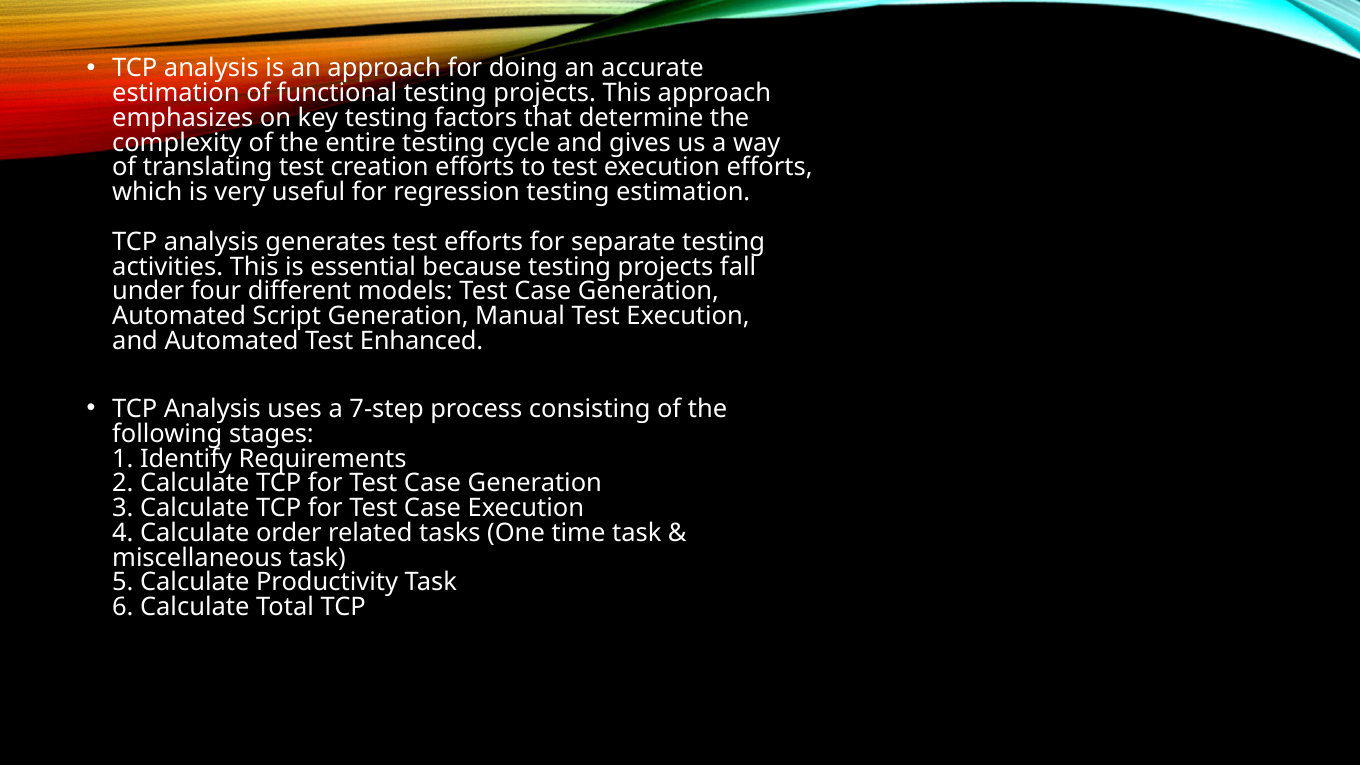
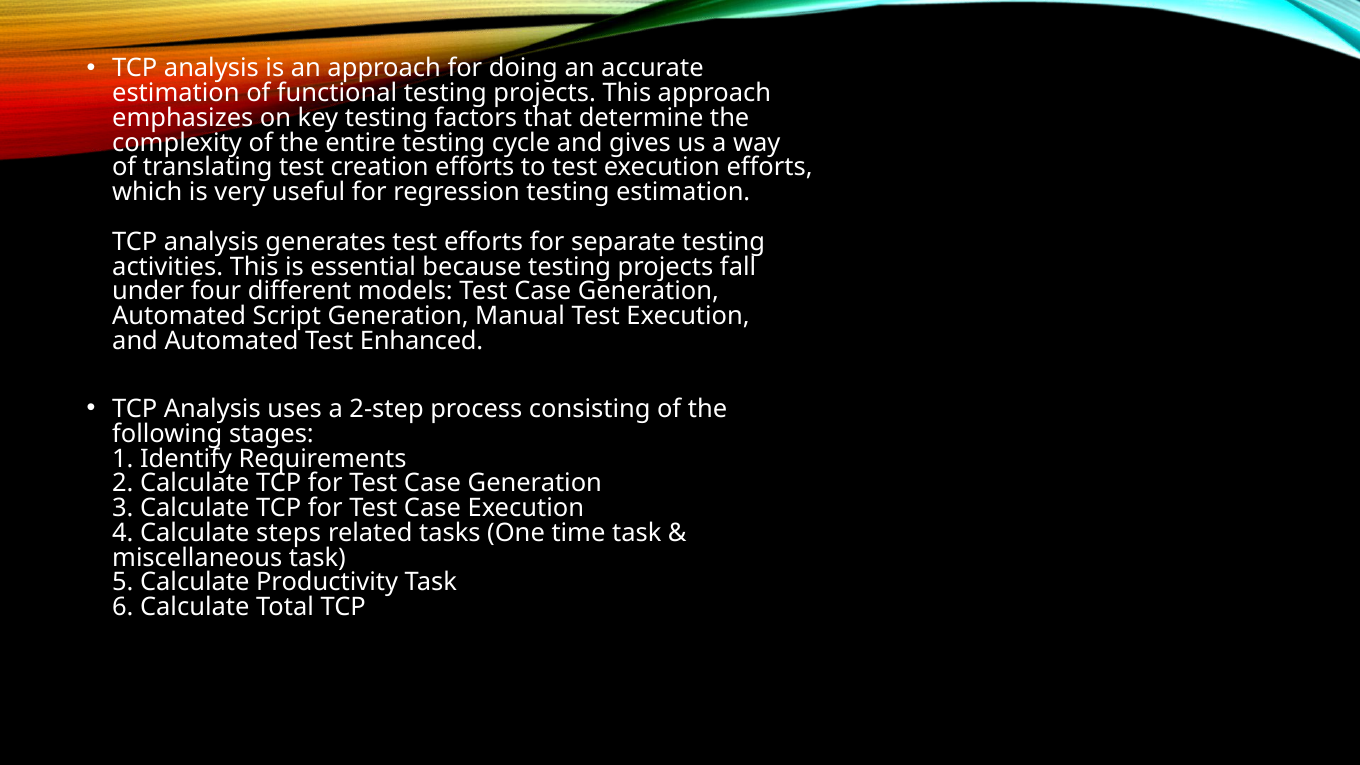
7-step: 7-step -> 2-step (387, 409)
order: order -> steps (289, 533)
